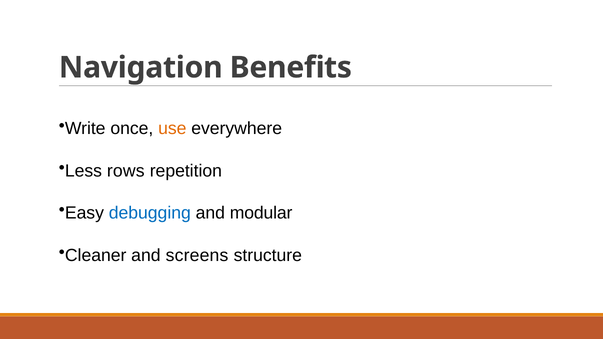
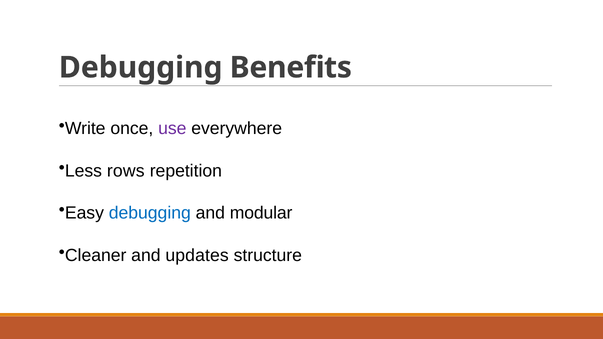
Navigation: Navigation -> Debugging (141, 68)
use colour: orange -> purple (172, 129)
screens: screens -> updates (197, 255)
